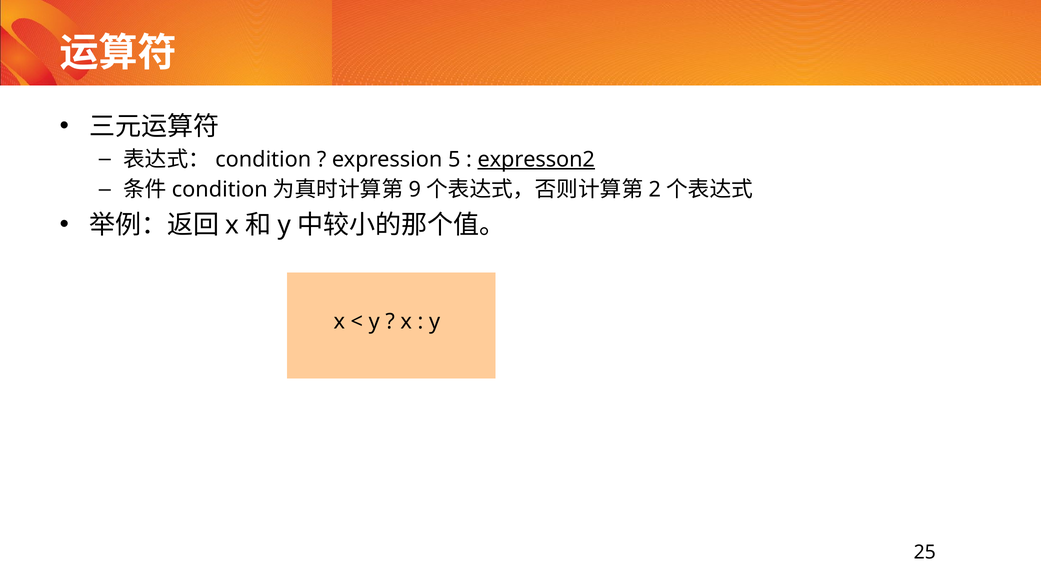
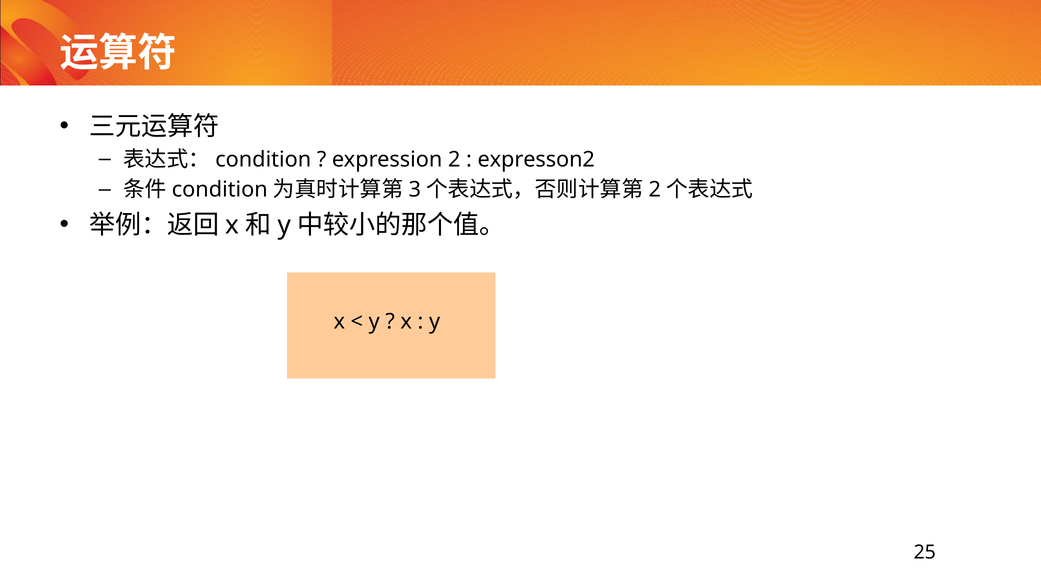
expression 5: 5 -> 2 (454, 159)
expresson2 underline: present -> none (536, 159)
9: 9 -> 3 (415, 190)
